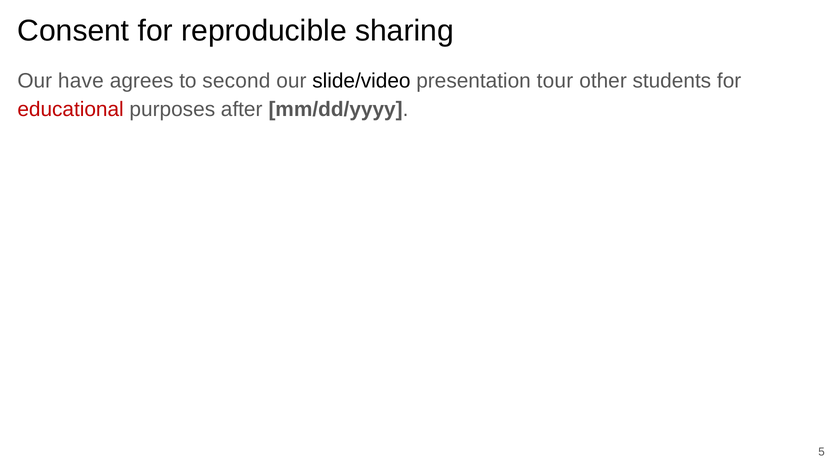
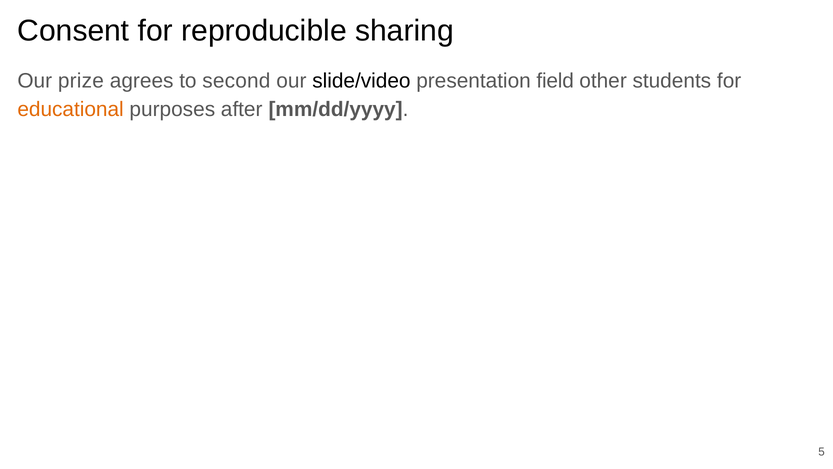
have: have -> prize (81, 81)
tour: tour -> field (555, 81)
educational colour: red -> orange (71, 109)
